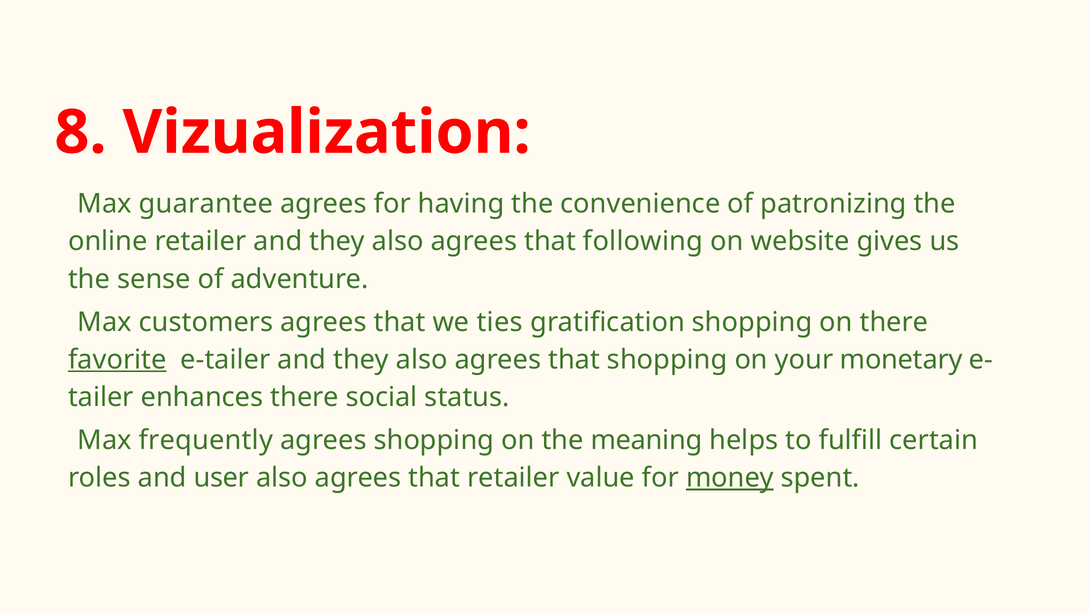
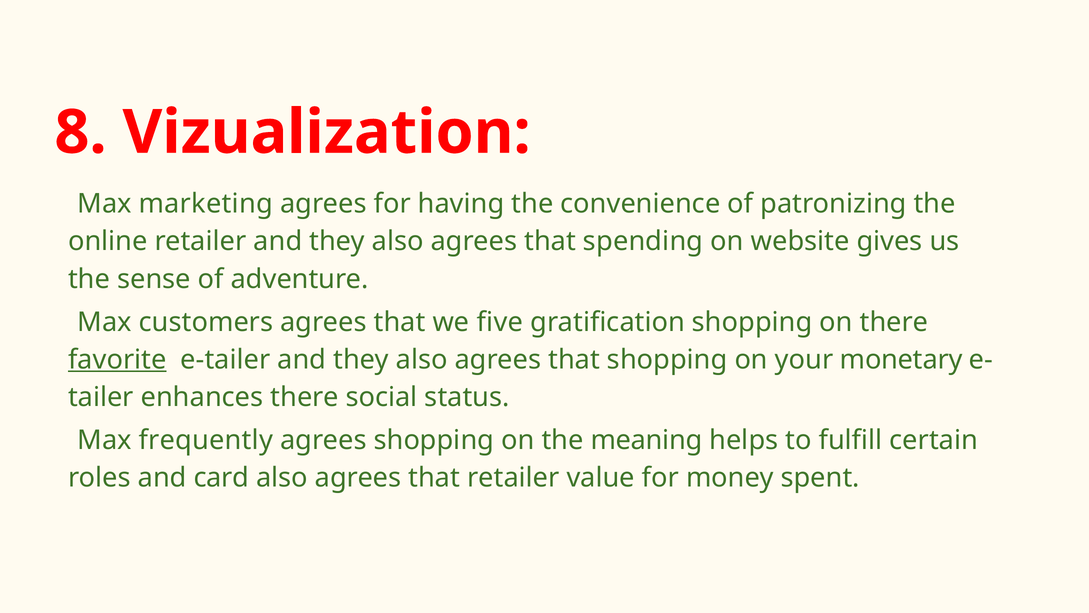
guarantee: guarantee -> marketing (206, 204)
following: following -> spending (643, 241)
ties: ties -> five (500, 322)
user: user -> card (221, 477)
money underline: present -> none (730, 477)
